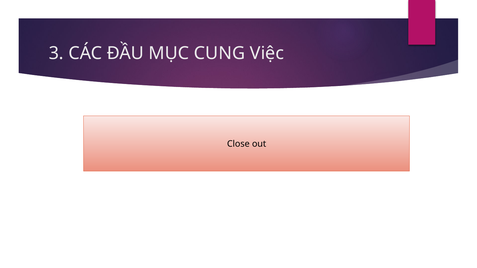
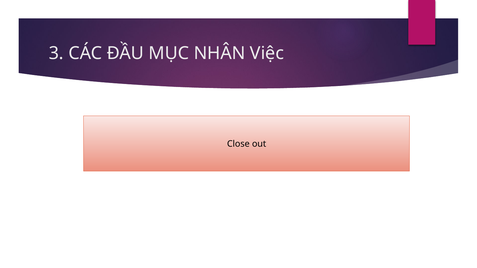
CUNG: CUNG -> NHÂN (220, 53)
